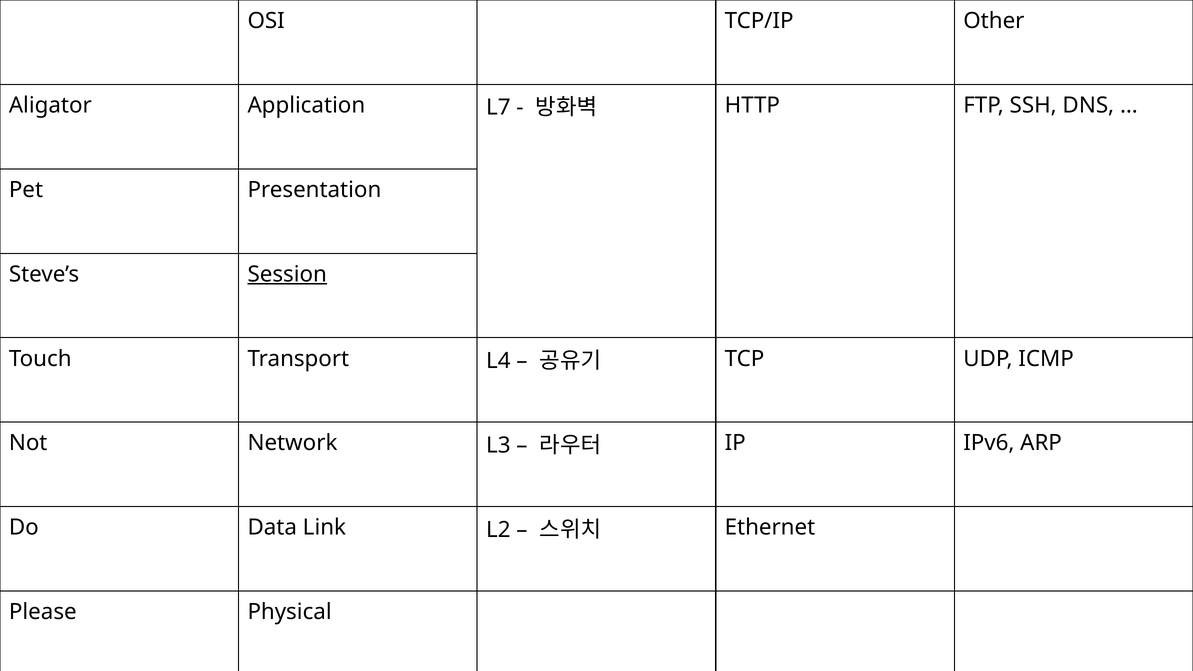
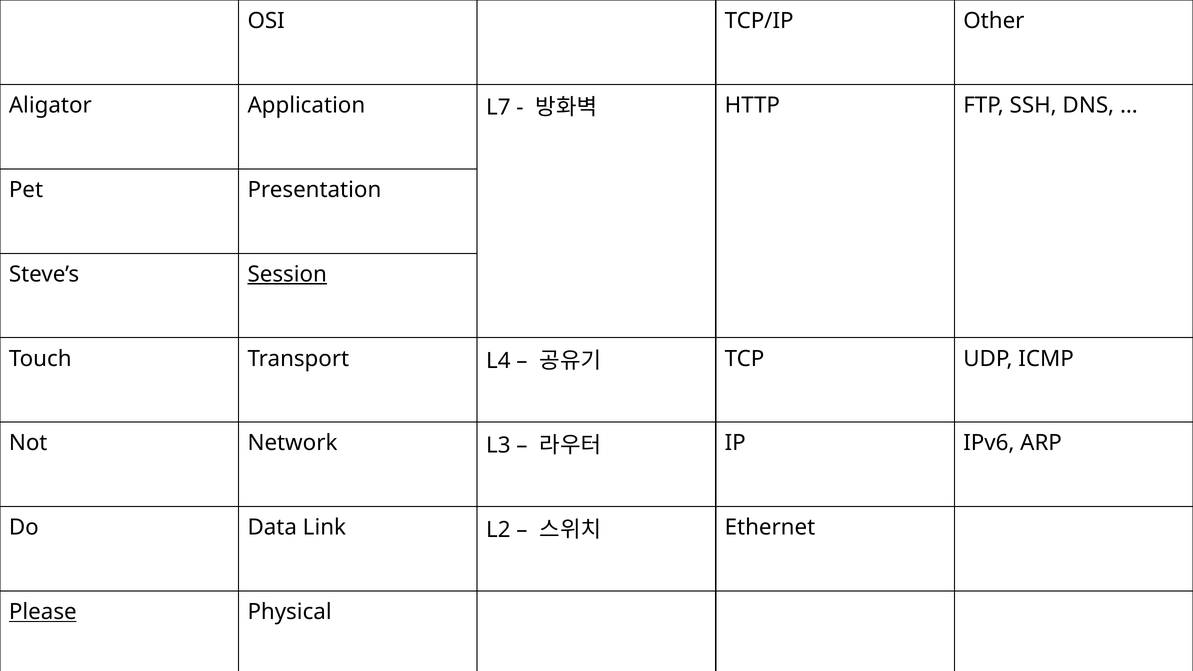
Please underline: none -> present (43, 612)
